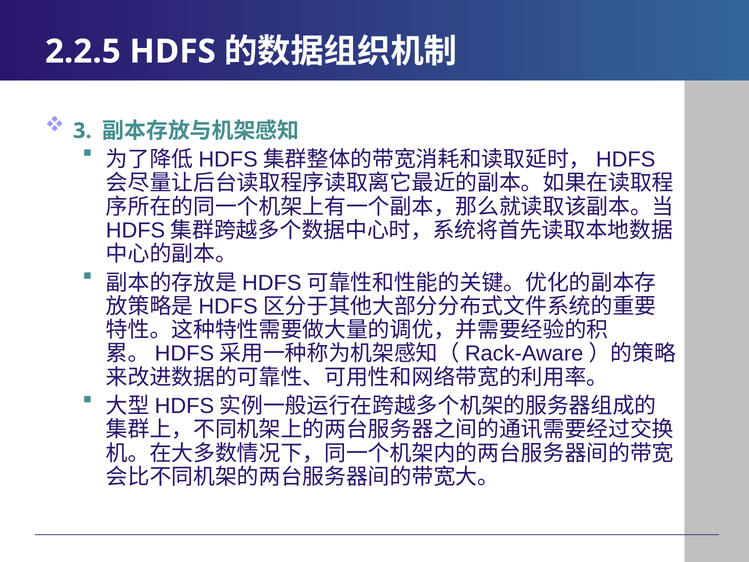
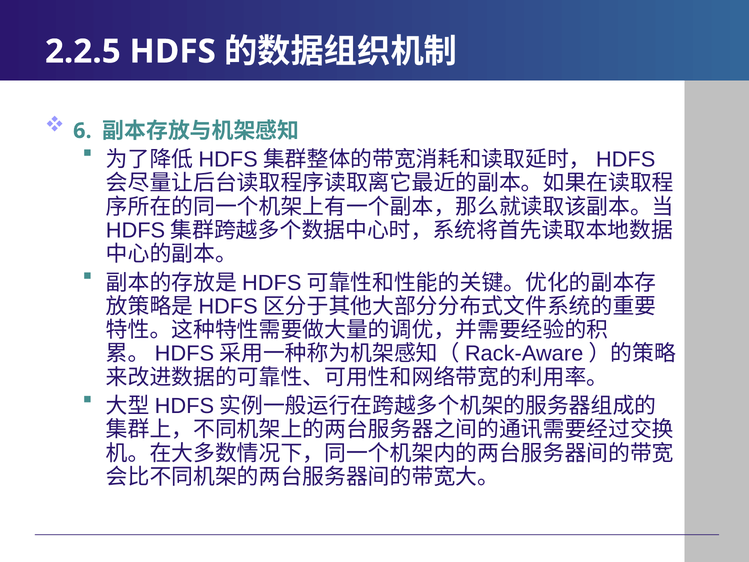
3: 3 -> 6 (82, 131)
